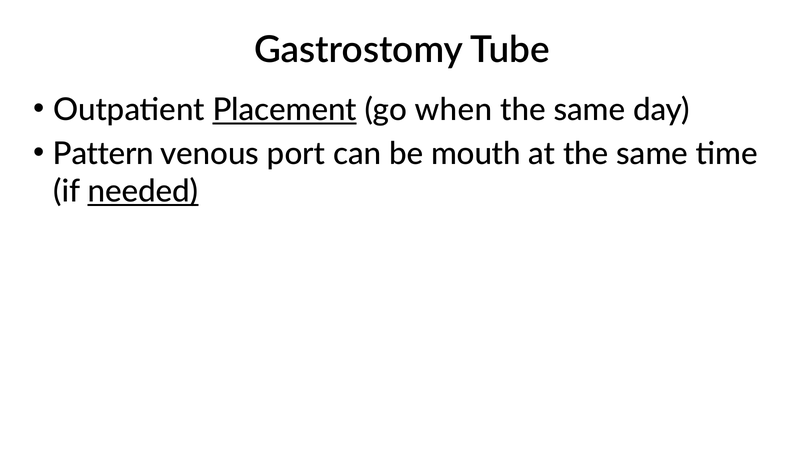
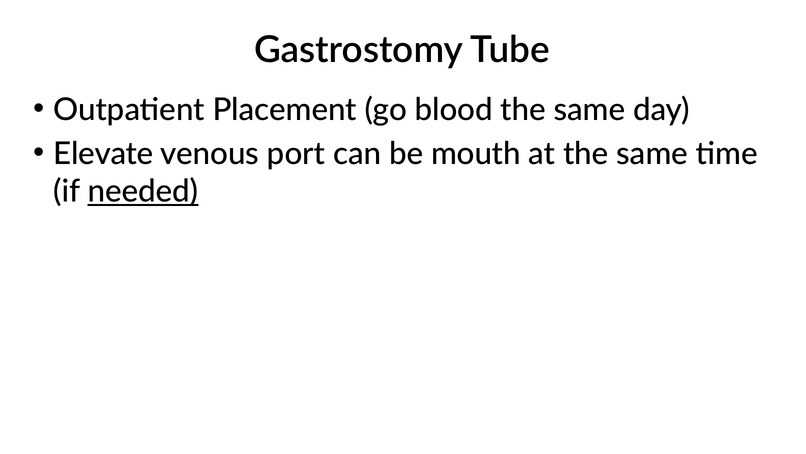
Placement underline: present -> none (285, 110)
when: when -> blood (454, 110)
Pattern: Pattern -> Elevate (103, 154)
